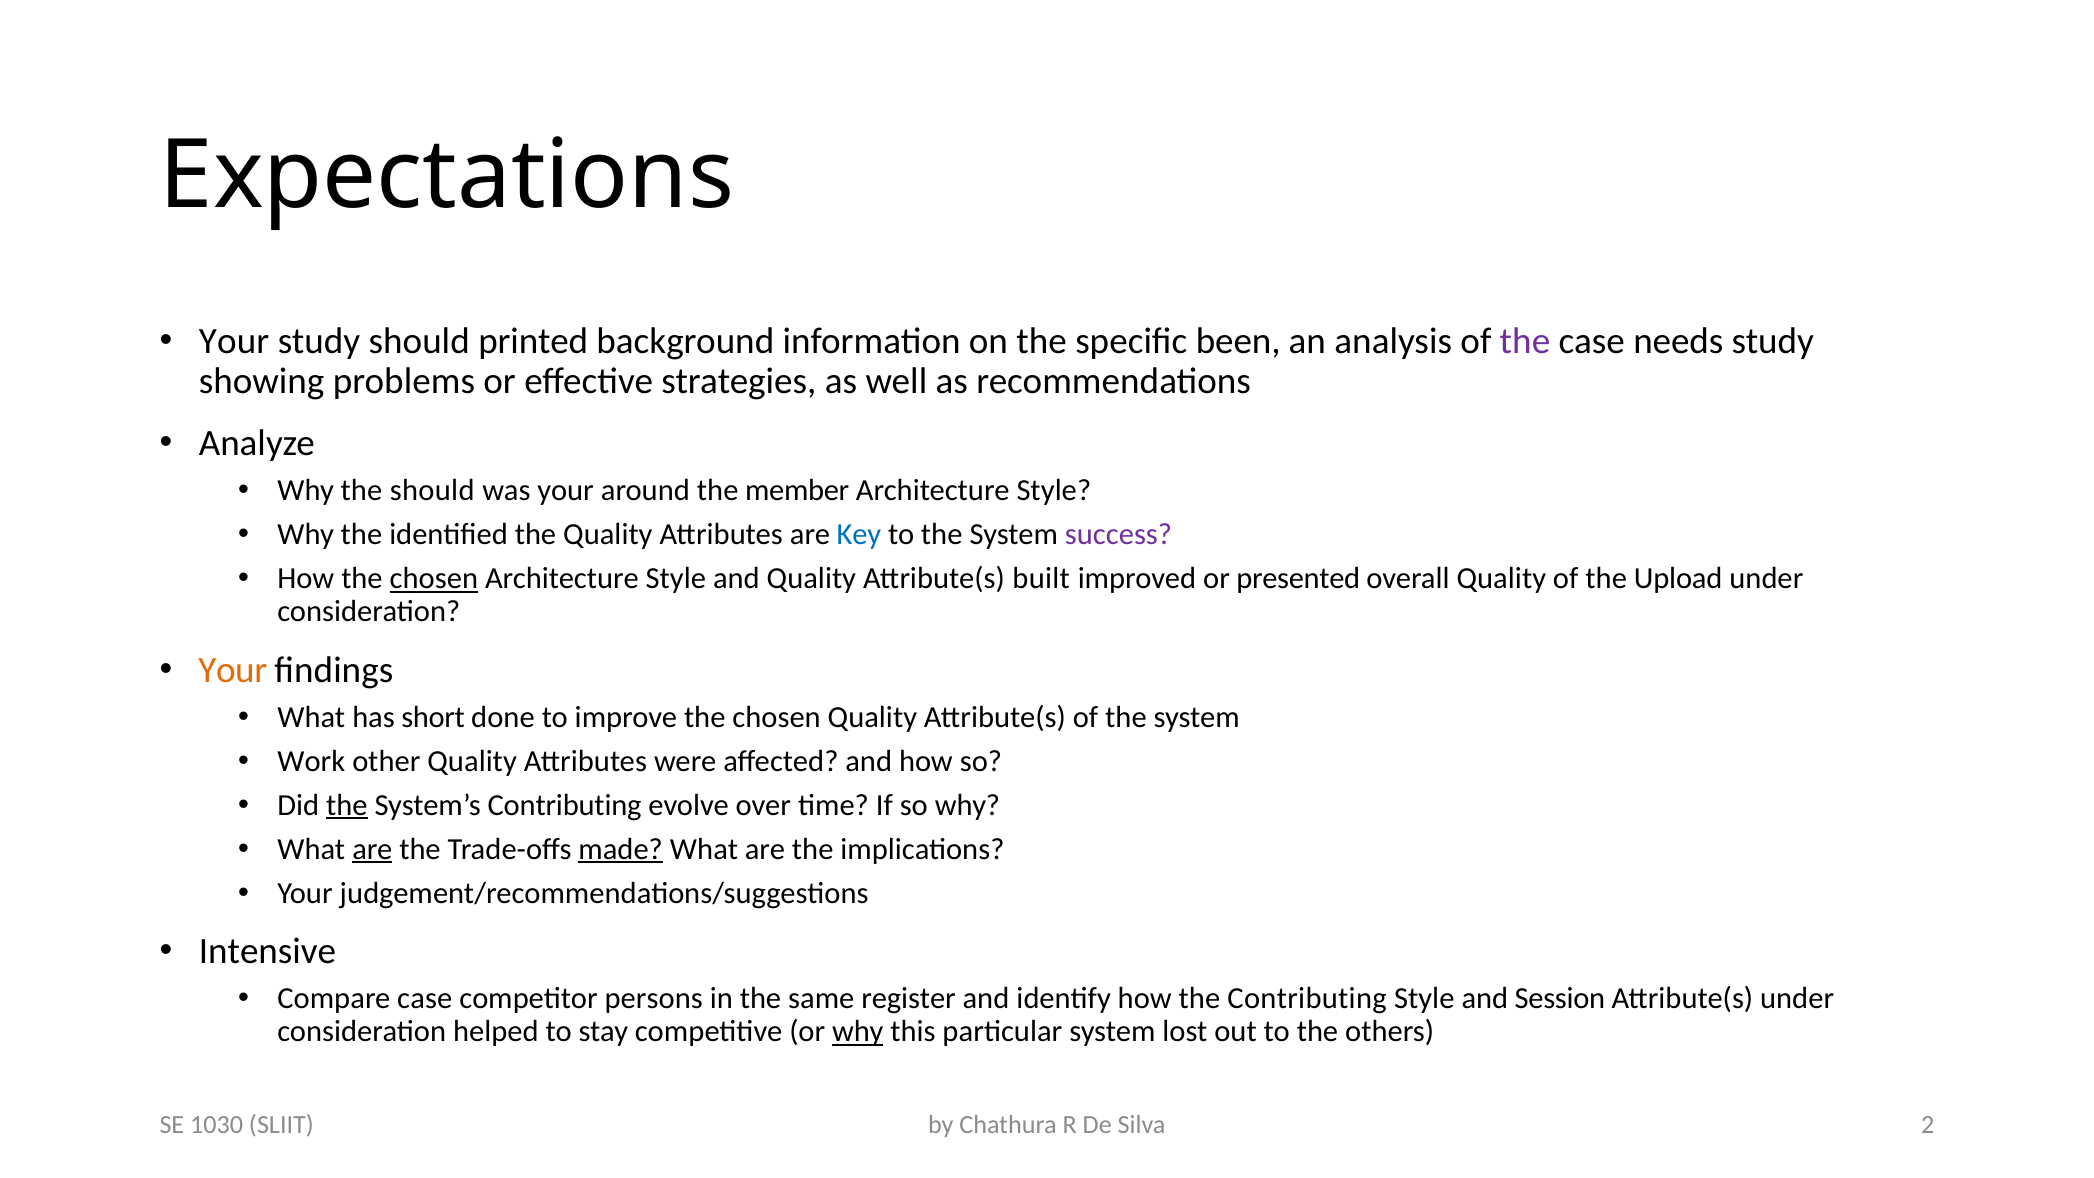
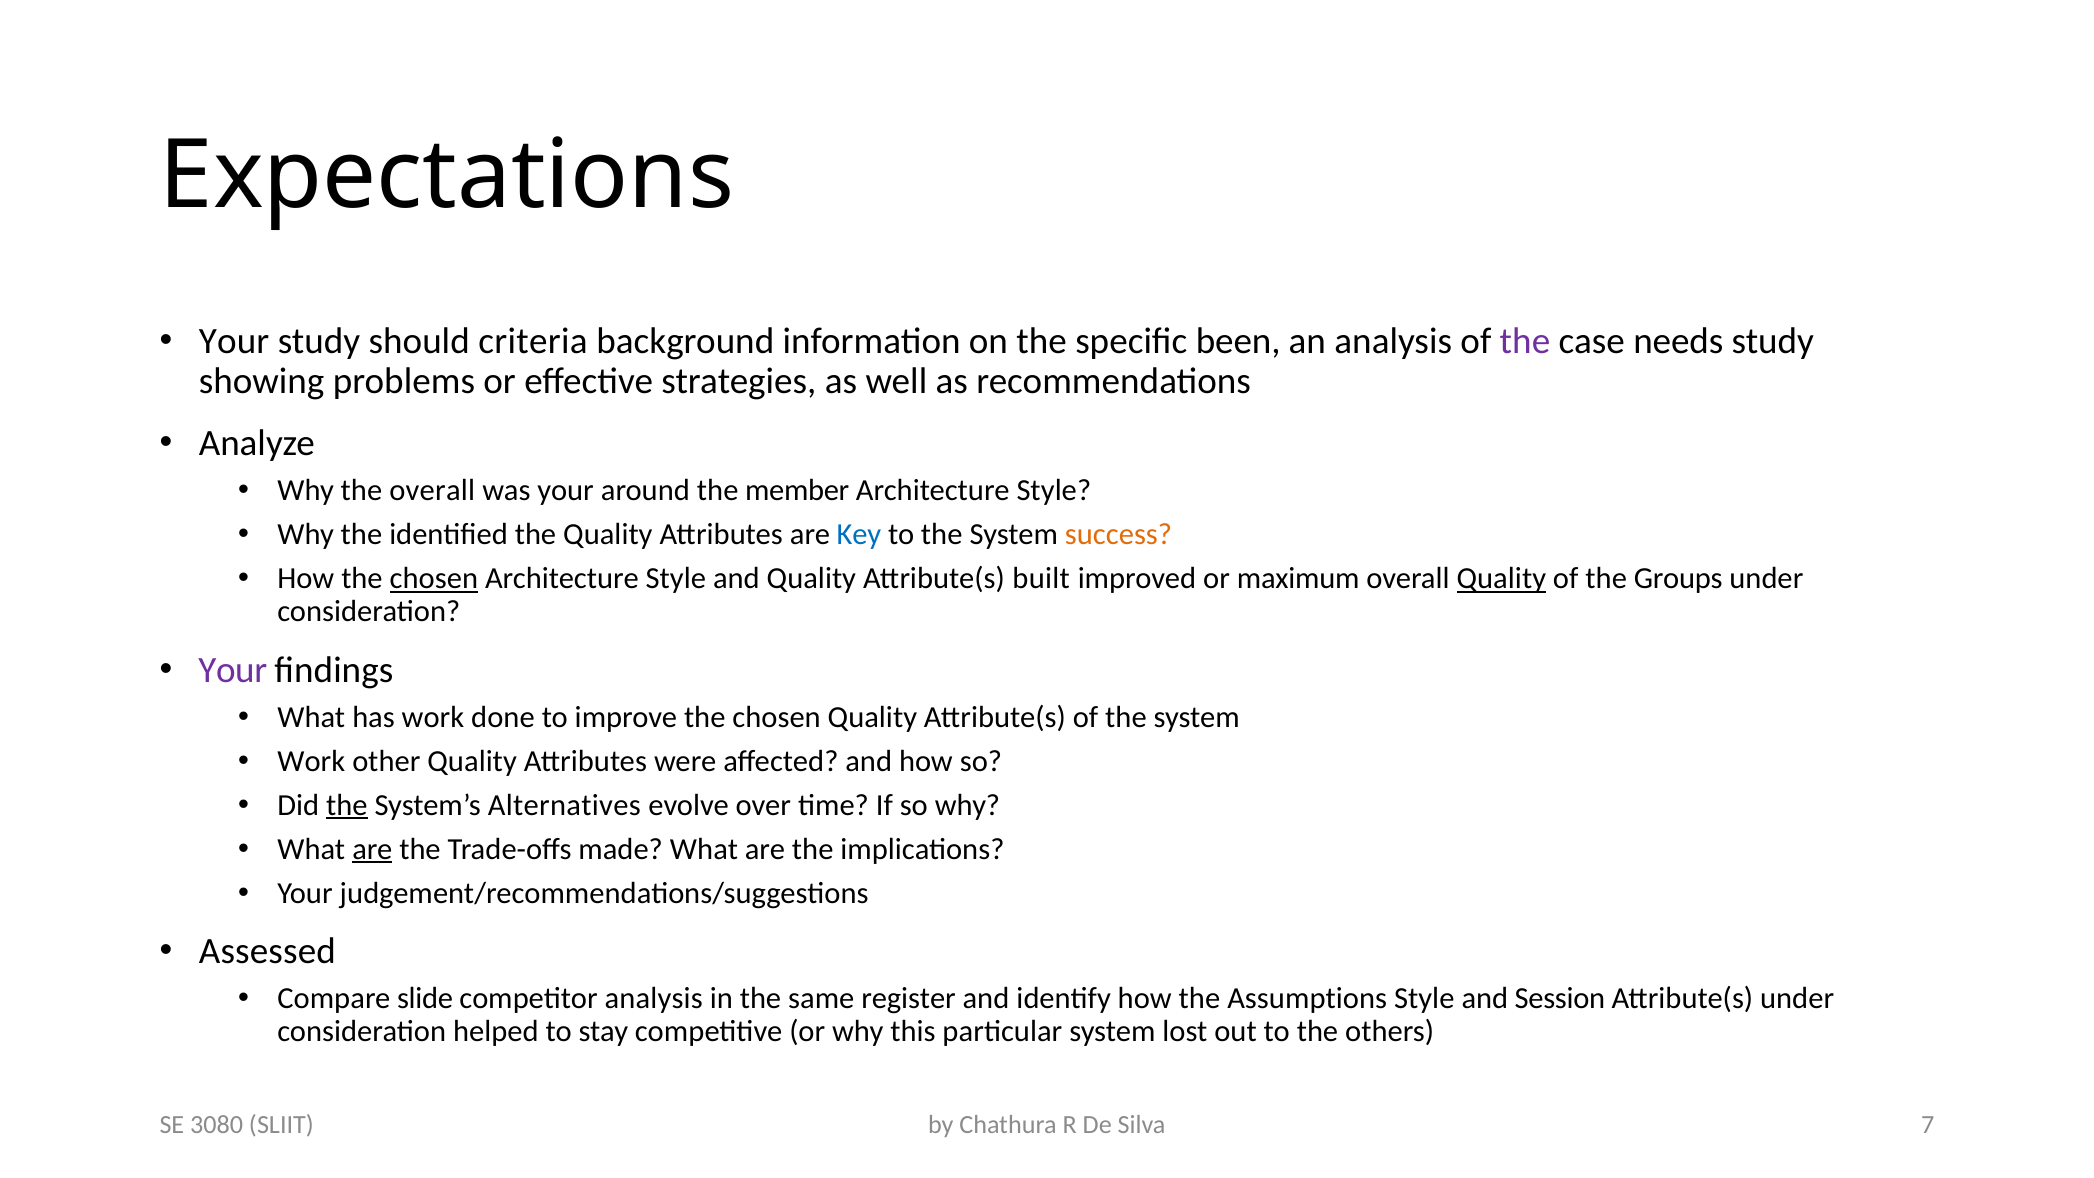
printed: printed -> criteria (533, 341)
the should: should -> overall (432, 491)
success colour: purple -> orange (1119, 535)
presented: presented -> maximum (1298, 578)
Quality underline: none -> present (1501, 578)
Upload: Upload -> Groups (1678, 578)
Your colour: orange -> purple (233, 670)
has short: short -> work (433, 717)
System’s Contributing: Contributing -> Alternatives (564, 805)
made underline: present -> none (621, 849)
Intensive: Intensive -> Assessed (267, 951)
Compare case: case -> slide (425, 999)
competitor persons: persons -> analysis (654, 999)
the Contributing: Contributing -> Assumptions (1307, 999)
why underline: present -> none (858, 1032)
2: 2 -> 7 (1928, 1125)
1030: 1030 -> 3080 (217, 1125)
